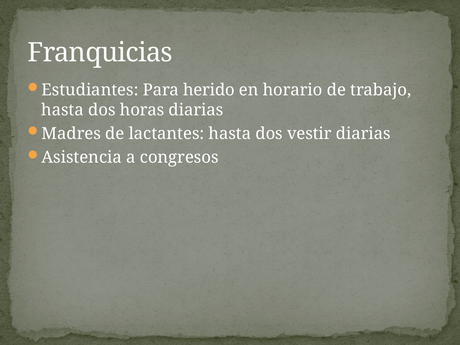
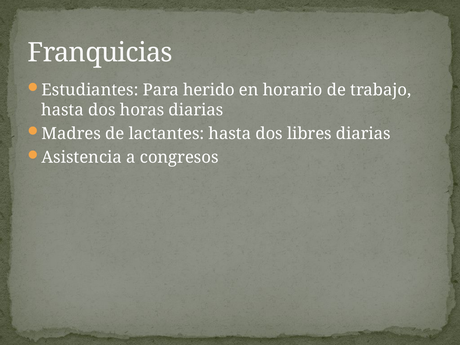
vestir: vestir -> libres (309, 134)
